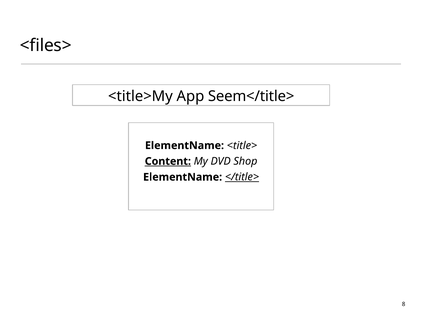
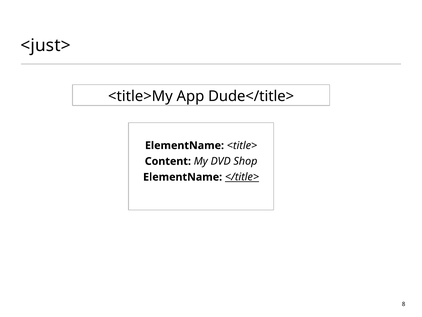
<files>: <files> -> <just> (46, 45)
Seem</title>: Seem</title> -> Dude</title> (251, 96)
Content underline: present -> none (168, 161)
